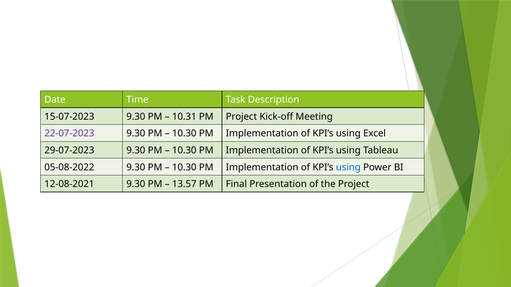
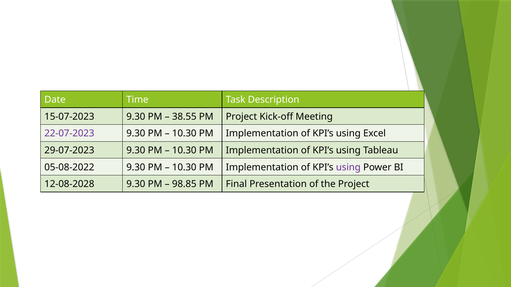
10.31: 10.31 -> 38.55 (184, 117)
using colour: blue -> purple (348, 167)
12-08-2021: 12-08-2021 -> 12-08-2028 (69, 184)
13.57: 13.57 -> 98.85 (184, 184)
